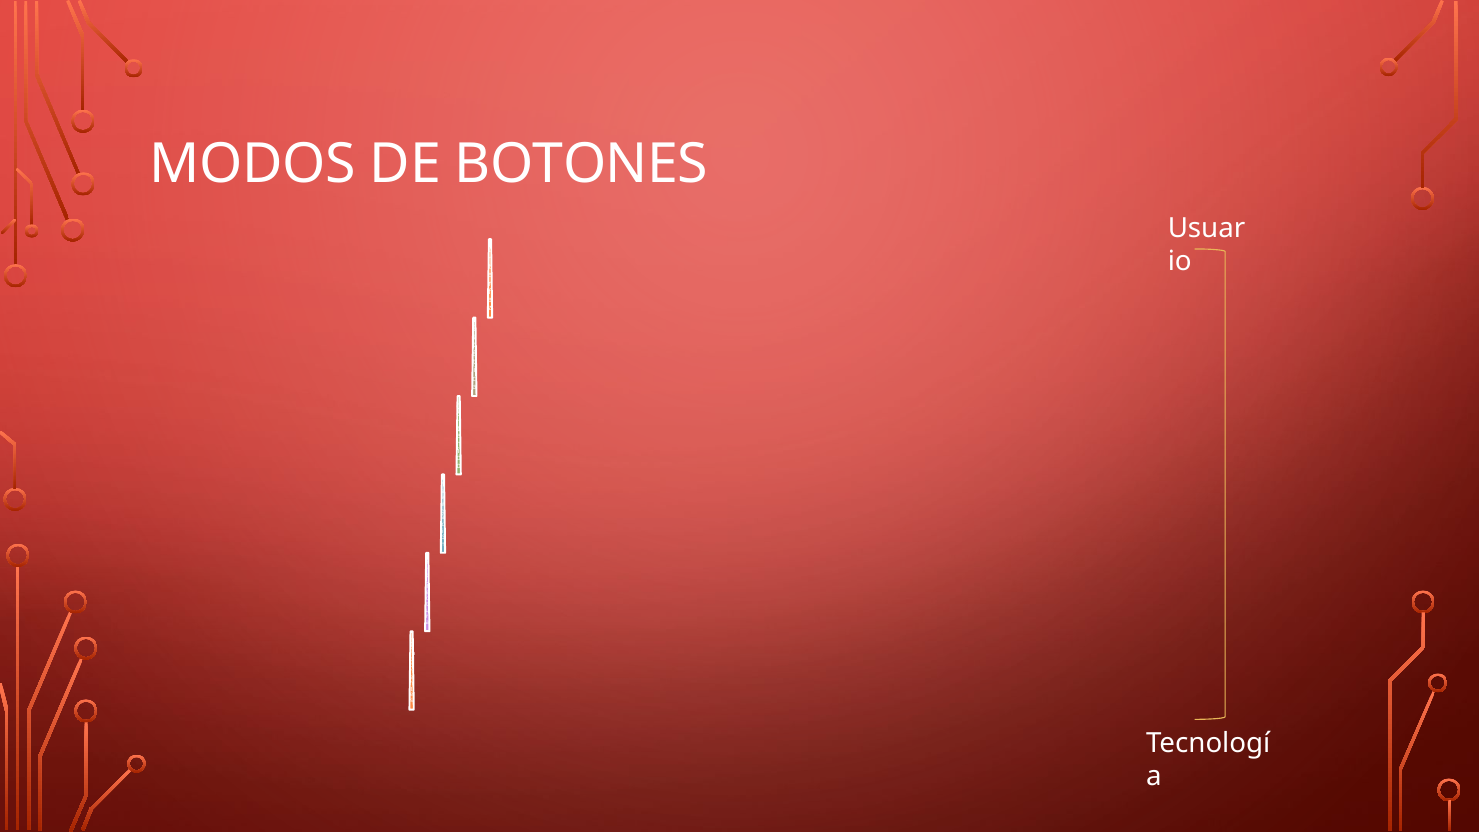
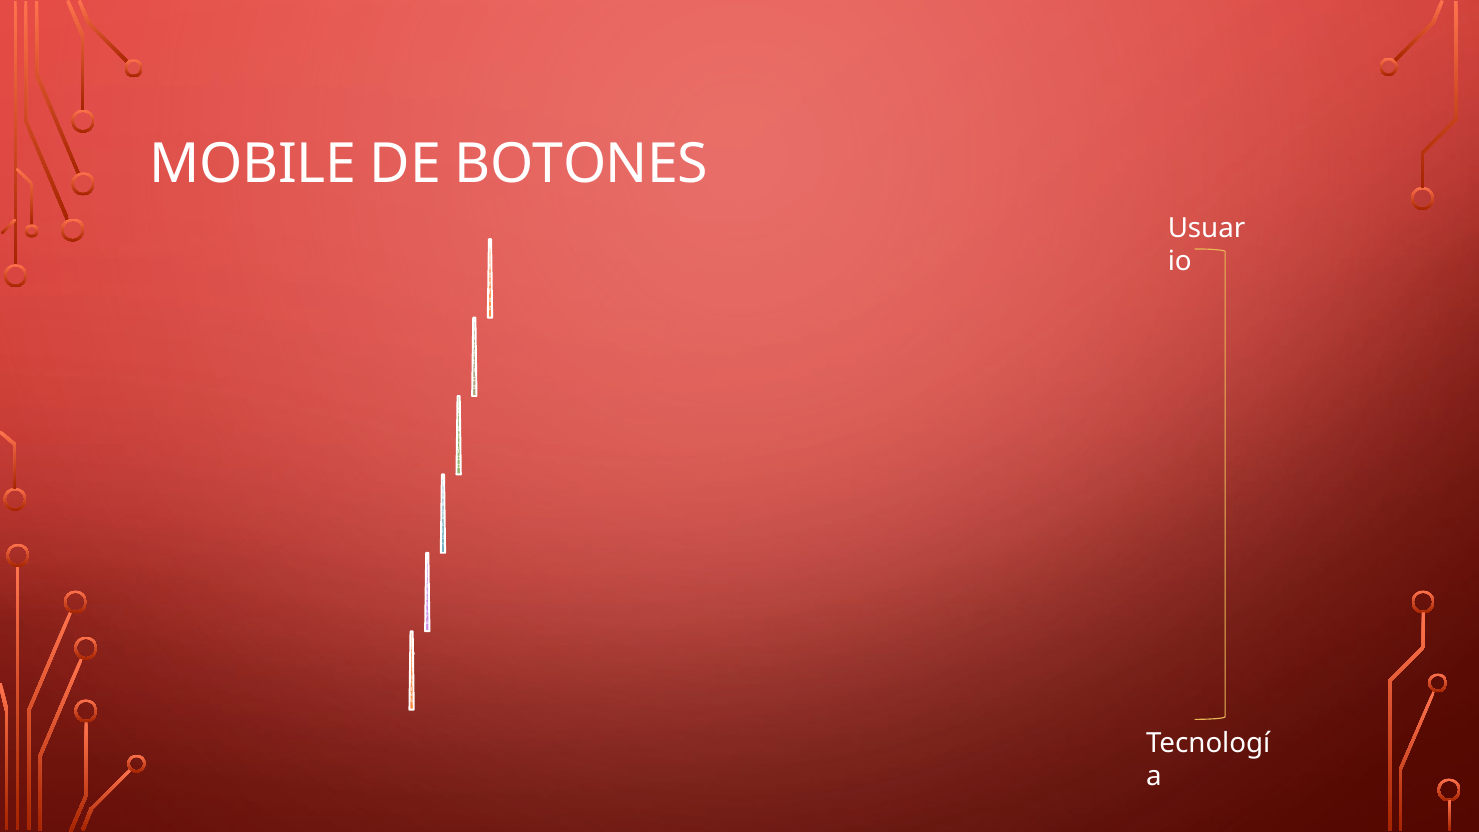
MODOS: MODOS -> MOBILE (253, 164)
